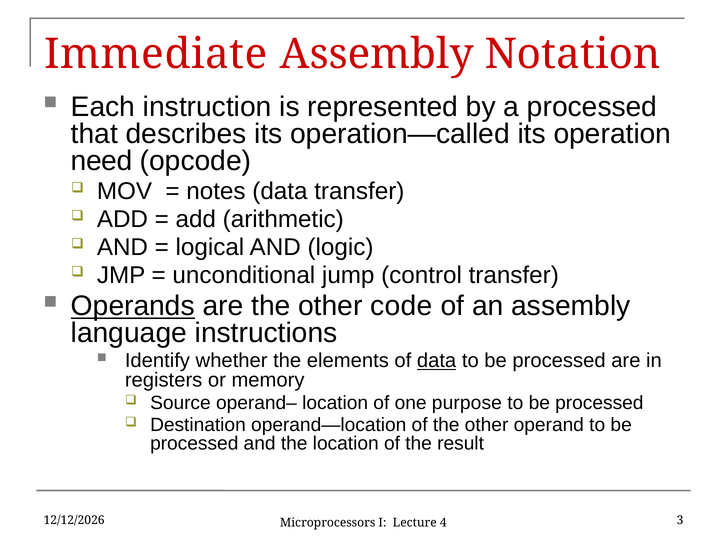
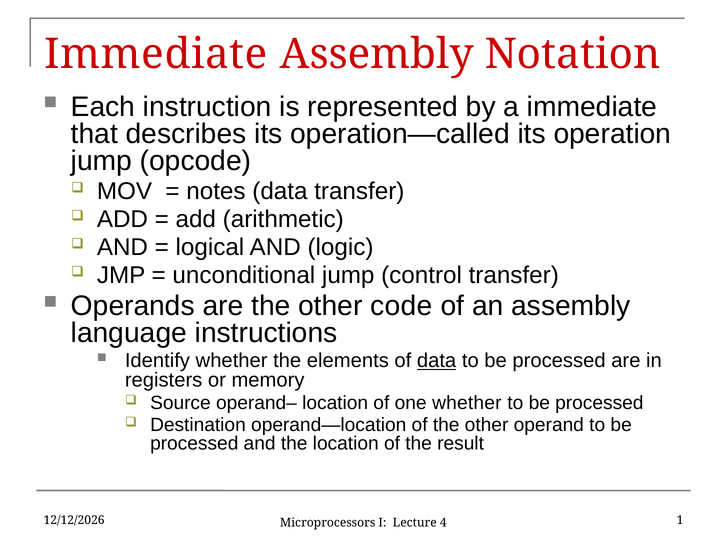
a processed: processed -> immediate (592, 107)
need: need -> jump (101, 161)
Operands underline: present -> none (133, 306)
one purpose: purpose -> whether (467, 403)
3: 3 -> 1 (680, 521)
